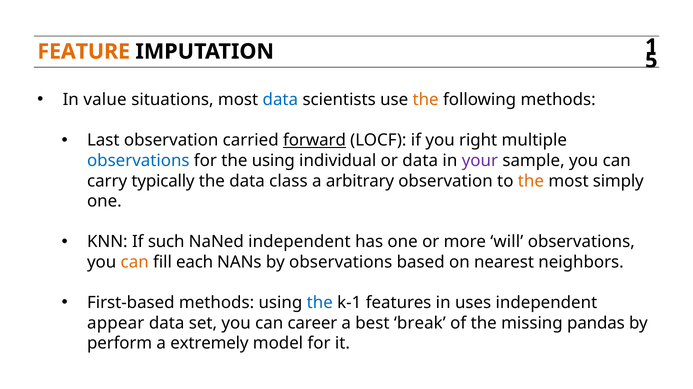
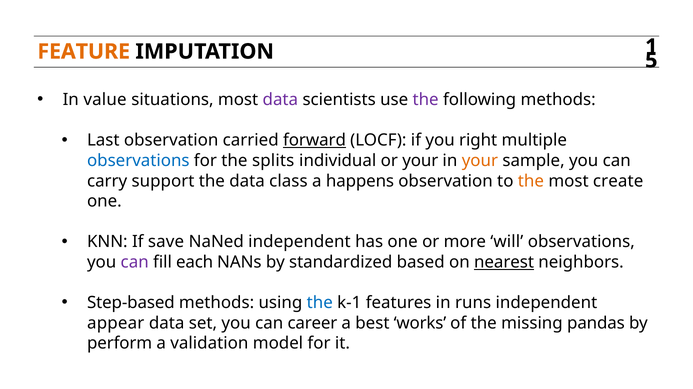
data colour: blue -> purple (280, 100)
the colour: orange -> purple (426, 100)
the using: using -> splits (273, 161)
or data: data -> your (420, 161)
your colour: purple -> orange (480, 161)
typically: typically -> support (163, 181)
arbitrary: arbitrary -> happens (360, 181)
simply: simply -> create (618, 181)
such: such -> save (166, 242)
can colour: orange -> purple (135, 262)
by observations: observations -> standardized (341, 262)
nearest underline: none -> present (504, 262)
First-based: First-based -> Step-based (131, 303)
uses: uses -> runs (473, 303)
break: break -> works (420, 323)
extremely: extremely -> validation (209, 343)
